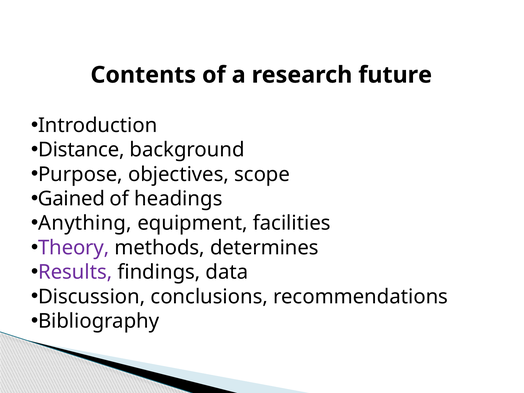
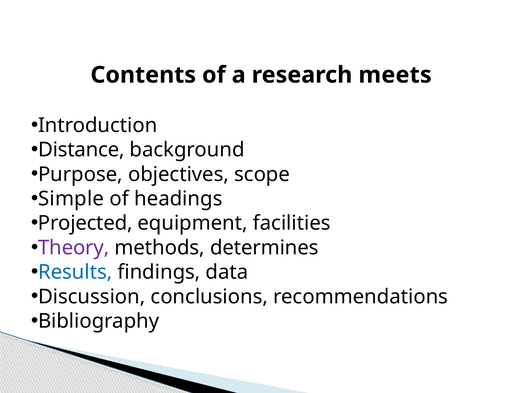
future: future -> meets (395, 75)
Gained: Gained -> Simple (71, 199)
Anything: Anything -> Projected (85, 223)
Results colour: purple -> blue (75, 272)
